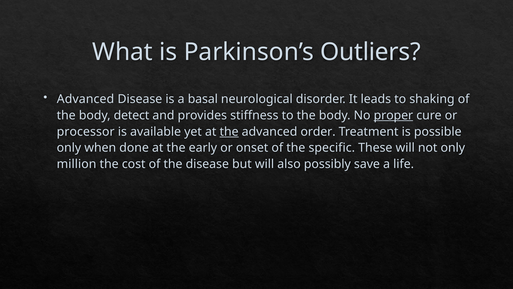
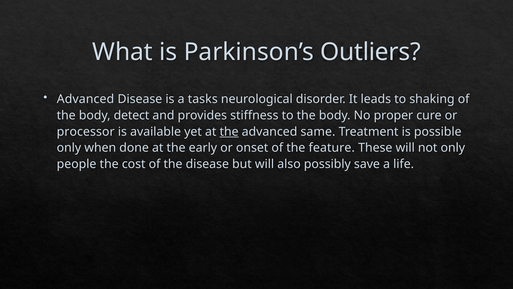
basal: basal -> tasks (203, 99)
proper underline: present -> none (393, 115)
order: order -> same (318, 131)
specific: specific -> feature (332, 148)
million: million -> people (77, 164)
